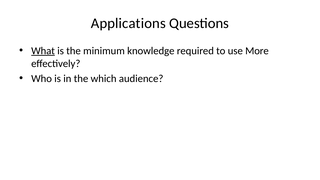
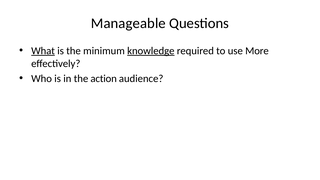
Applications: Applications -> Manageable (128, 23)
knowledge underline: none -> present (151, 51)
which: which -> action (104, 78)
